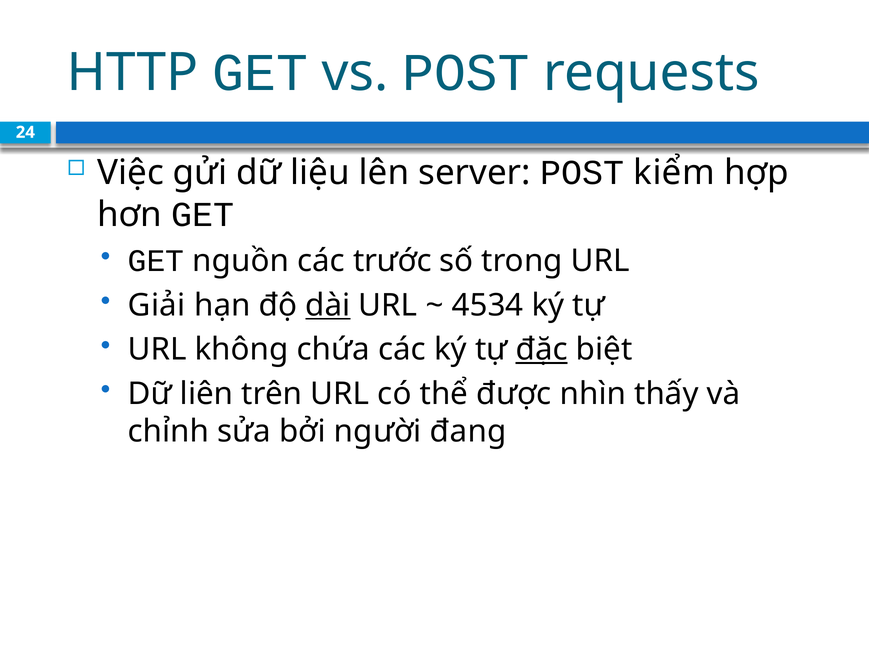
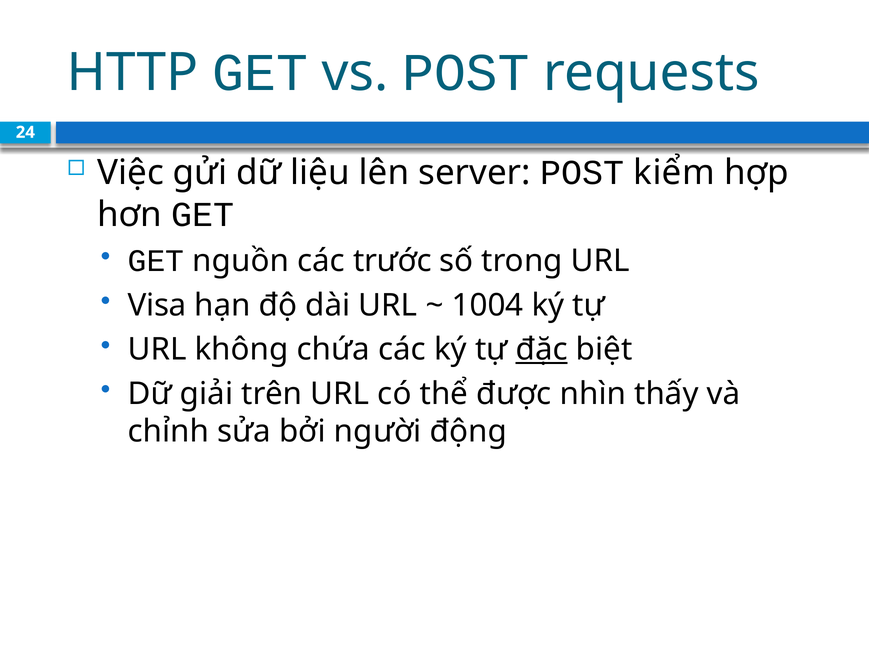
Giải: Giải -> Visa (157, 305)
dài underline: present -> none (328, 305)
4534: 4534 -> 1004 (487, 305)
liên: liên -> giải (207, 394)
đang: đang -> động (468, 431)
